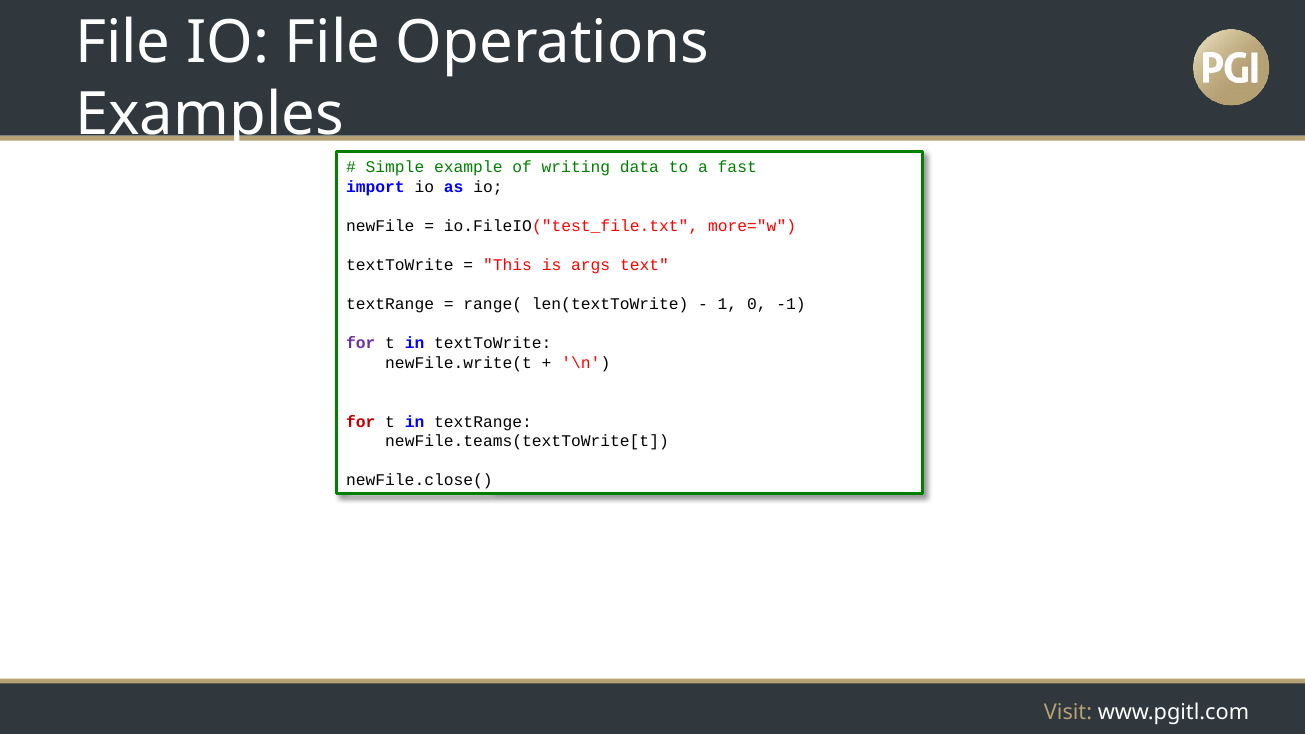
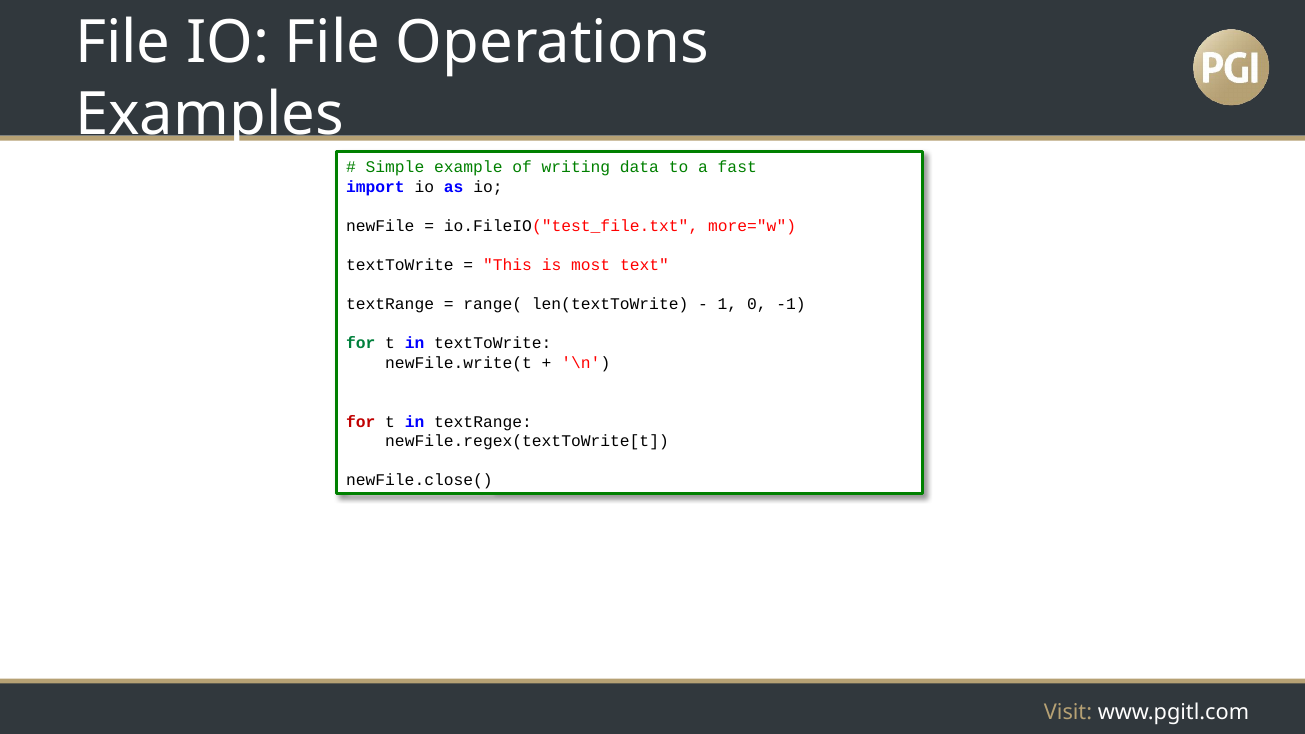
args: args -> most (591, 265)
for colour: purple -> green (361, 343)
newFile.teams(textToWrite[t: newFile.teams(textToWrite[t -> newFile.regex(textToWrite[t (527, 441)
